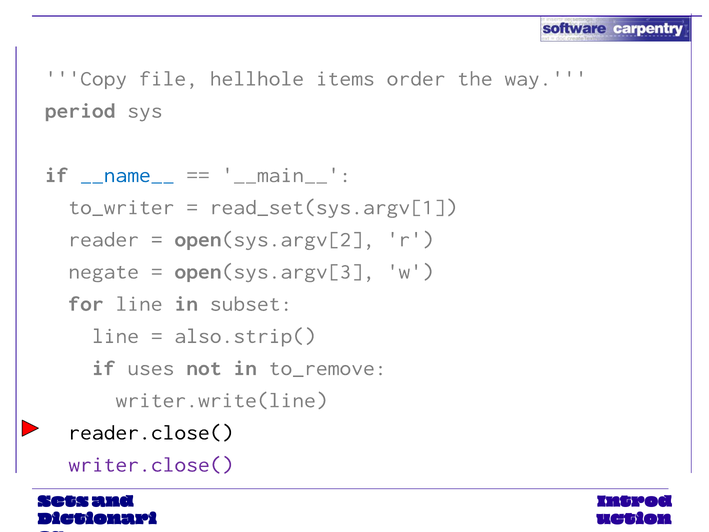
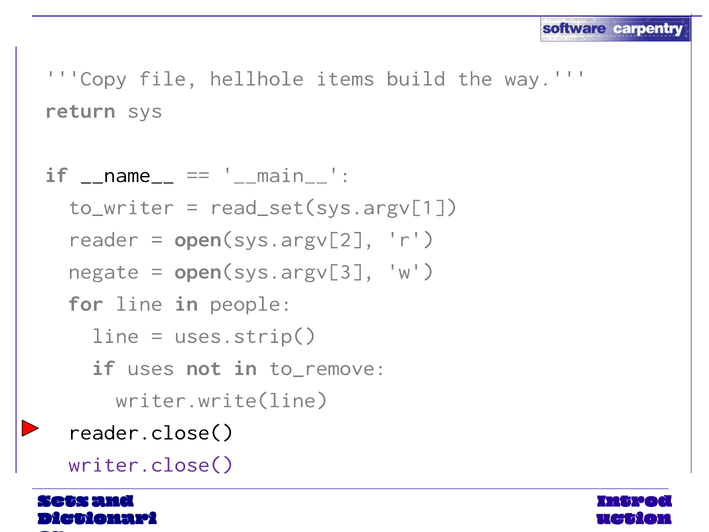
order: order -> build (416, 78)
period: period -> return (80, 111)
__name__ colour: blue -> black (127, 175)
subset: subset -> people (251, 303)
also.strip(: also.strip( -> uses.strip( (245, 336)
